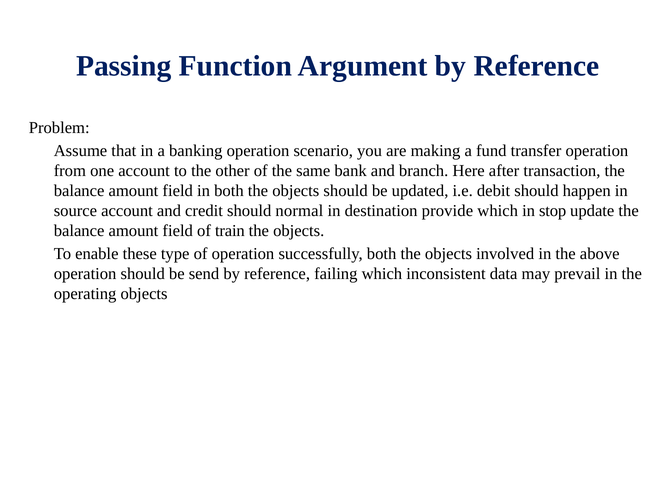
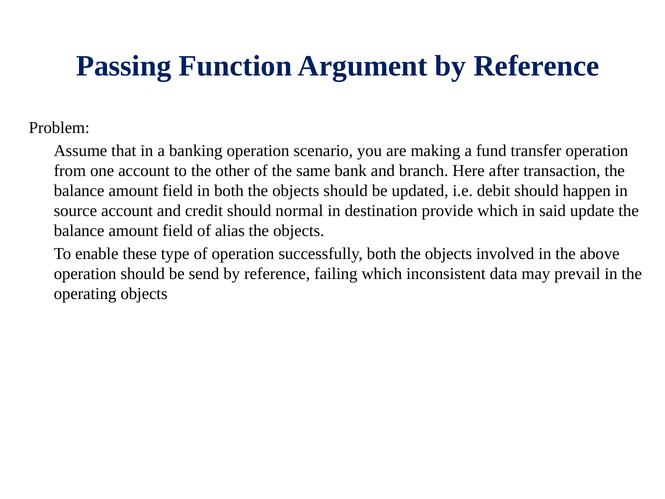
stop: stop -> said (553, 211)
train: train -> alias (230, 231)
